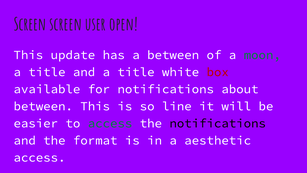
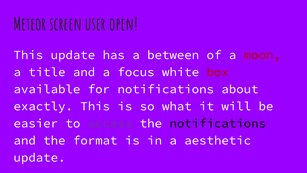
Screen: Screen -> Meteor (30, 25)
moon colour: green -> red (262, 55)
and a title: title -> focus (136, 72)
between: between -> exactly (43, 106)
line: line -> what (177, 106)
access colour: green -> purple (110, 123)
access: access -> update (40, 157)
